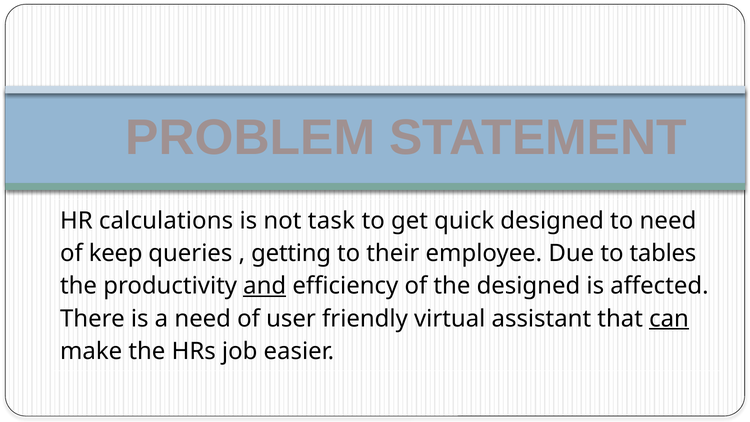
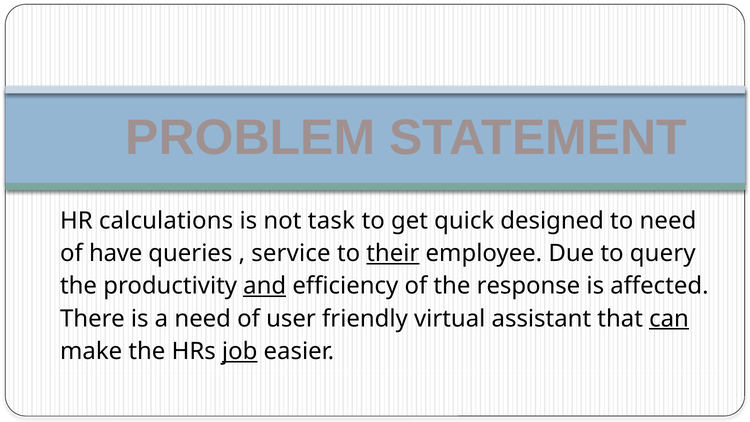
keep: keep -> have (116, 253)
getting: getting -> service (291, 253)
their underline: none -> present (393, 253)
tables: tables -> query (663, 253)
the designed: designed -> response (528, 286)
job underline: none -> present (240, 351)
